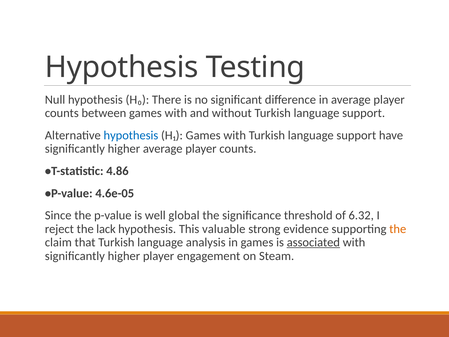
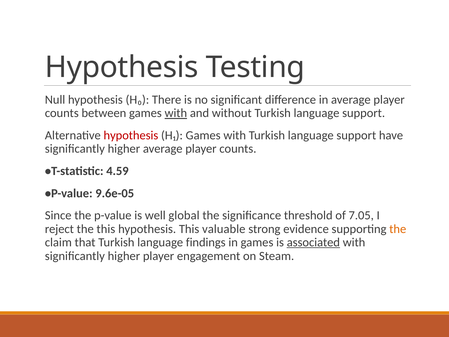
with underline: none -> present (176, 113)
hypothesis colour: blue -> red (131, 135)
4.86: 4.86 -> 4.59 (117, 171)
4.6e-05: 4.6e-05 -> 9.6e-05 (115, 193)
6.32: 6.32 -> 7.05 (361, 215)
the lack: lack -> this (106, 229)
analysis: analysis -> findings (206, 242)
